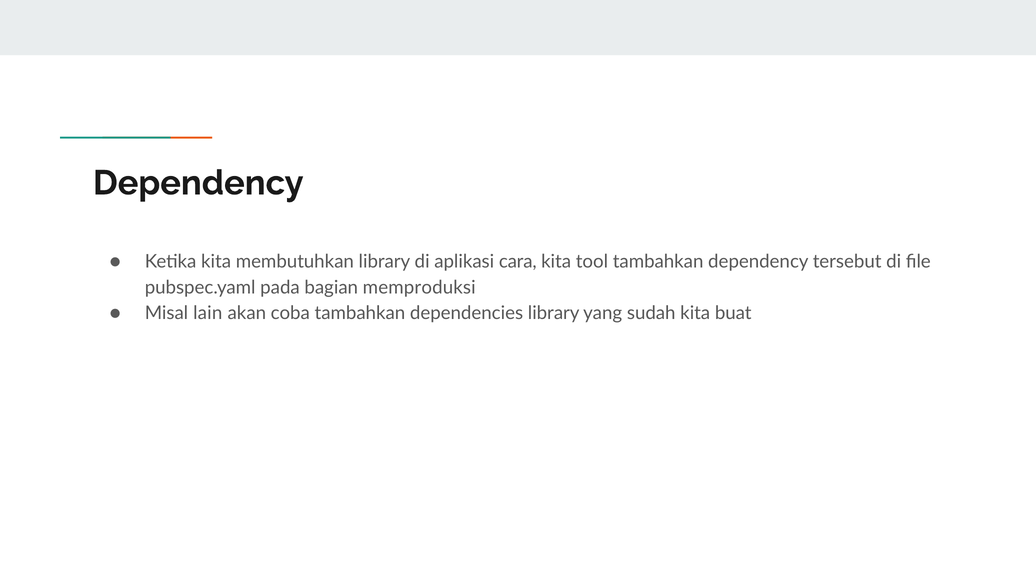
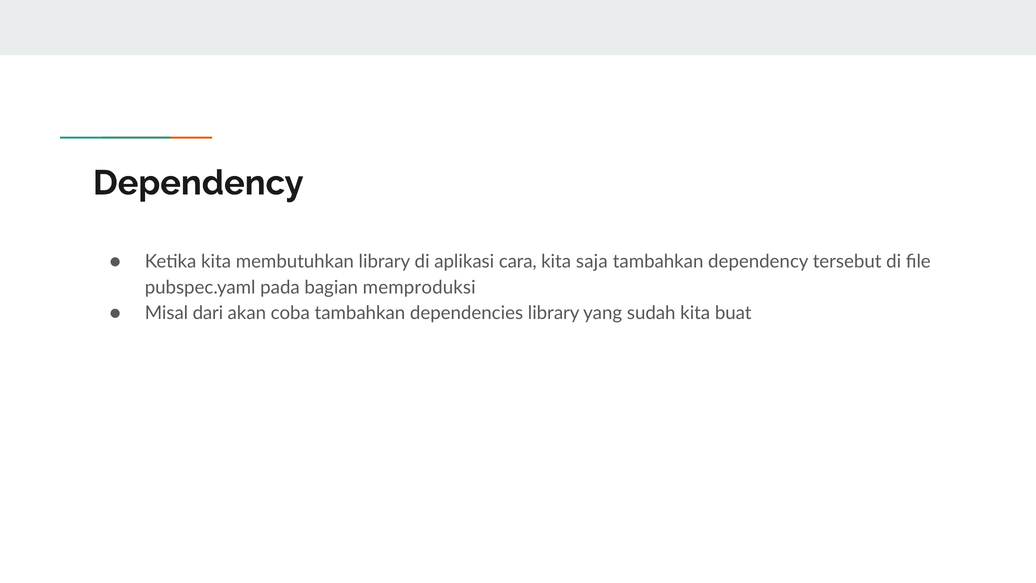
tool: tool -> saja (592, 262)
lain: lain -> dari (208, 313)
